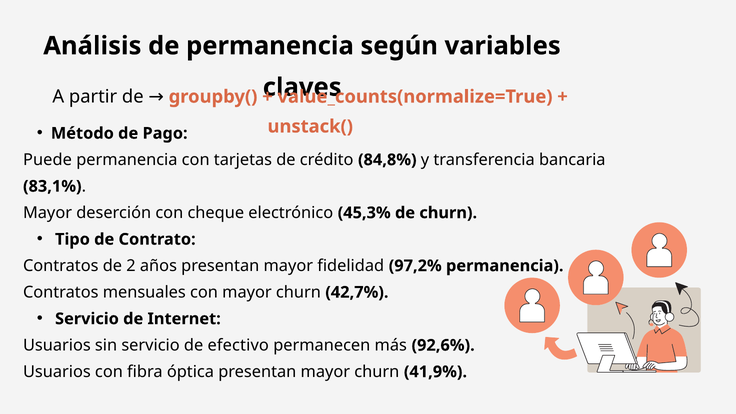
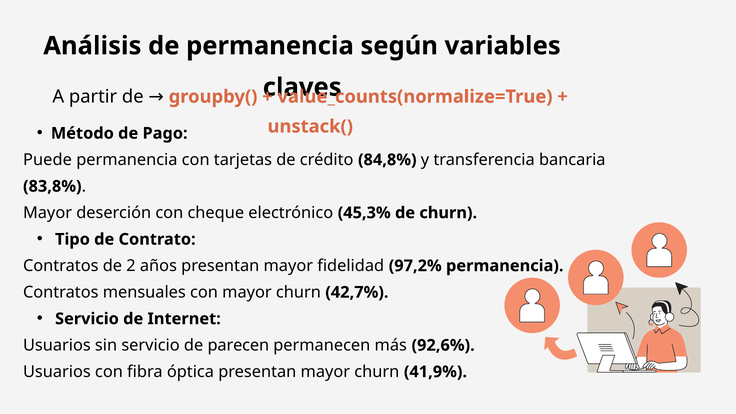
83,1%: 83,1% -> 83,8% (52, 186)
efectivo: efectivo -> parecen (238, 345)
